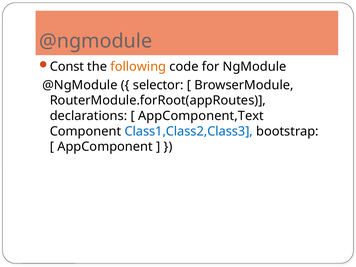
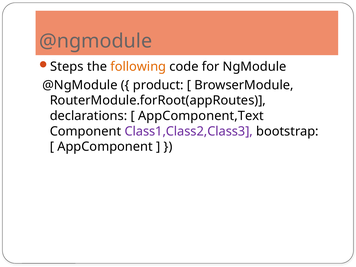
Const: Const -> Steps (67, 67)
selector: selector -> product (158, 85)
Class1,Class2,Class3 colour: blue -> purple (189, 131)
